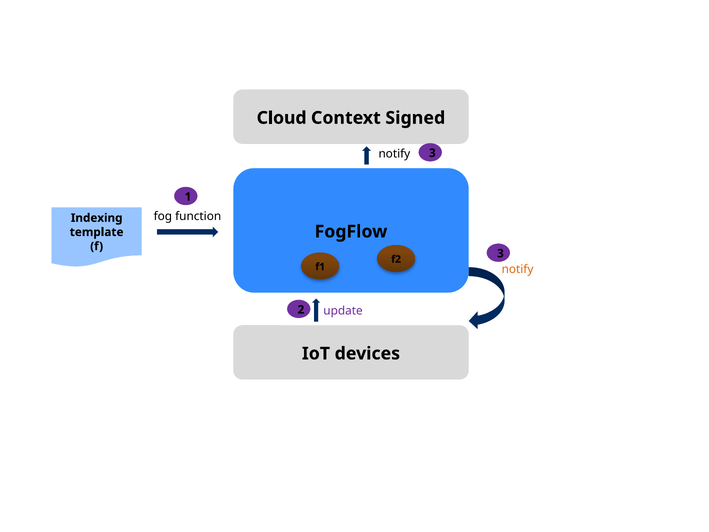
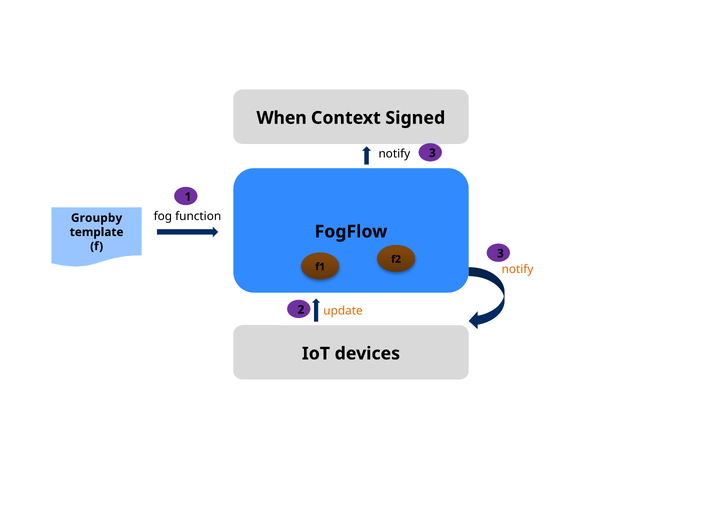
Cloud: Cloud -> When (282, 118)
Indexing: Indexing -> Groupby (97, 218)
update colour: purple -> orange (343, 311)
